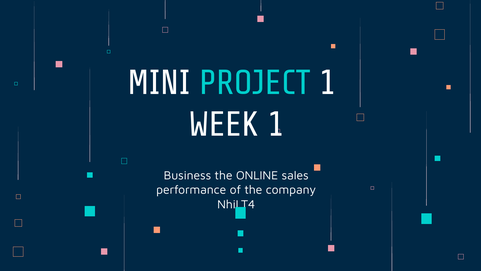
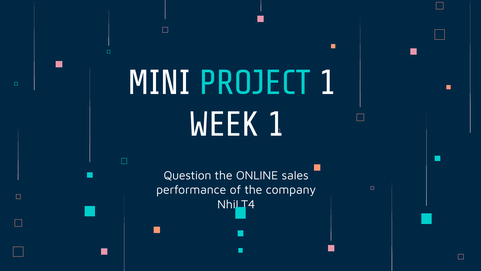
Business: Business -> Question (187, 175)
